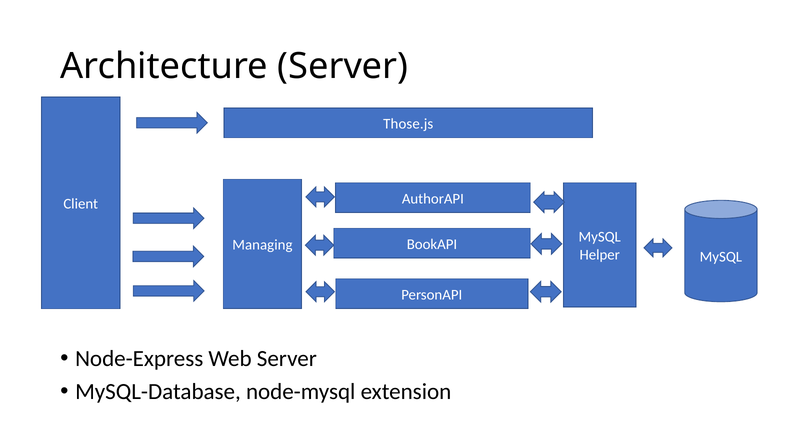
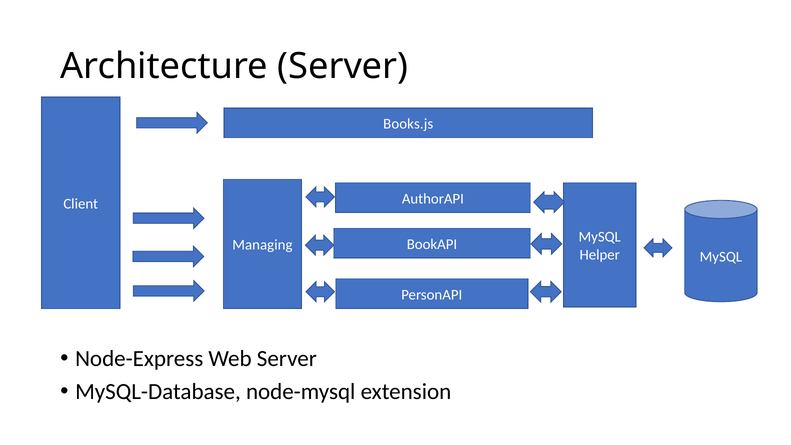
Those.js: Those.js -> Books.js (408, 124)
